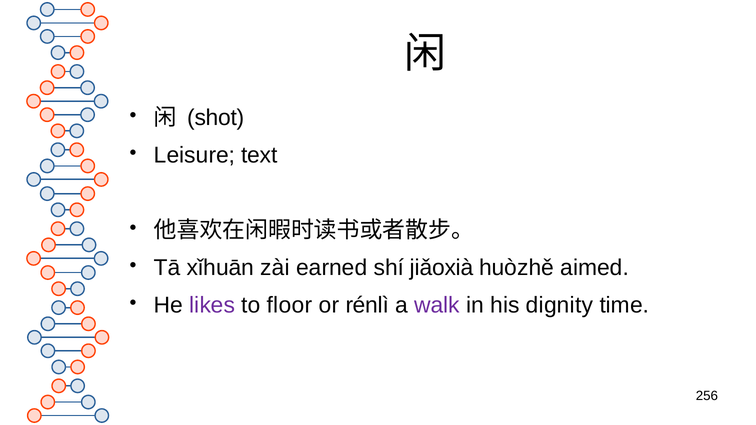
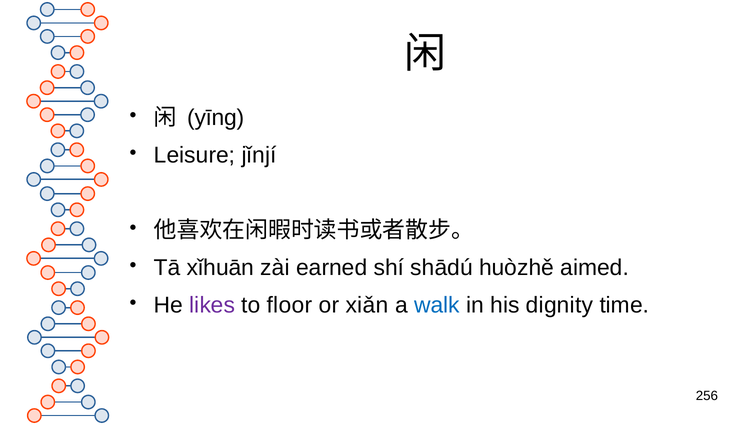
shot: shot -> yīng (216, 118)
text: text -> jǐnjí (259, 155)
jiǎoxià: jiǎoxià -> shādú (442, 268)
rénlì: rénlì -> xiǎn (367, 306)
walk colour: purple -> blue (437, 306)
